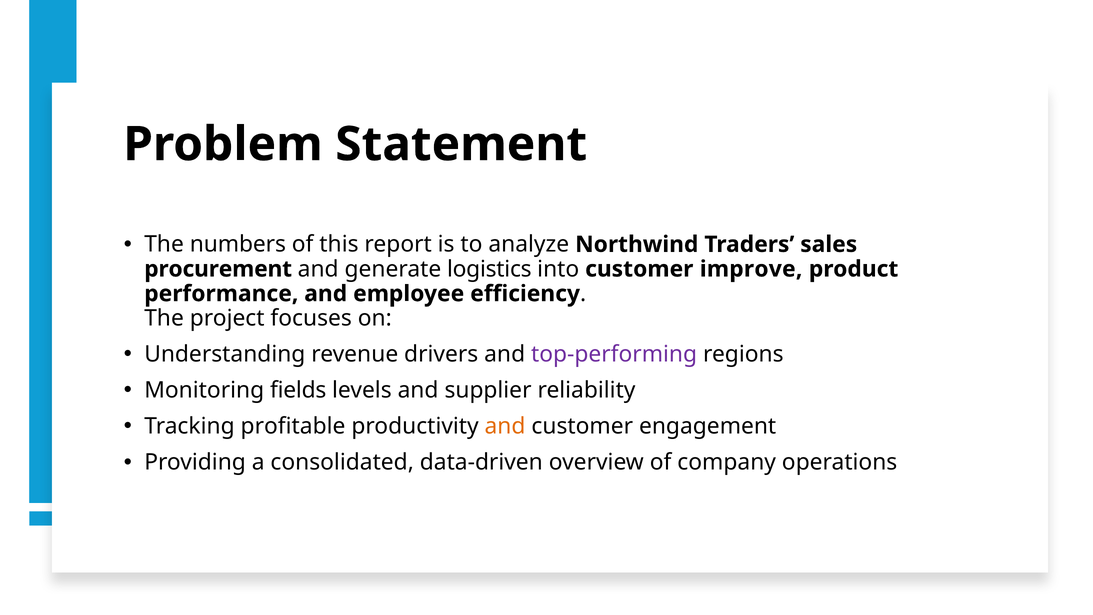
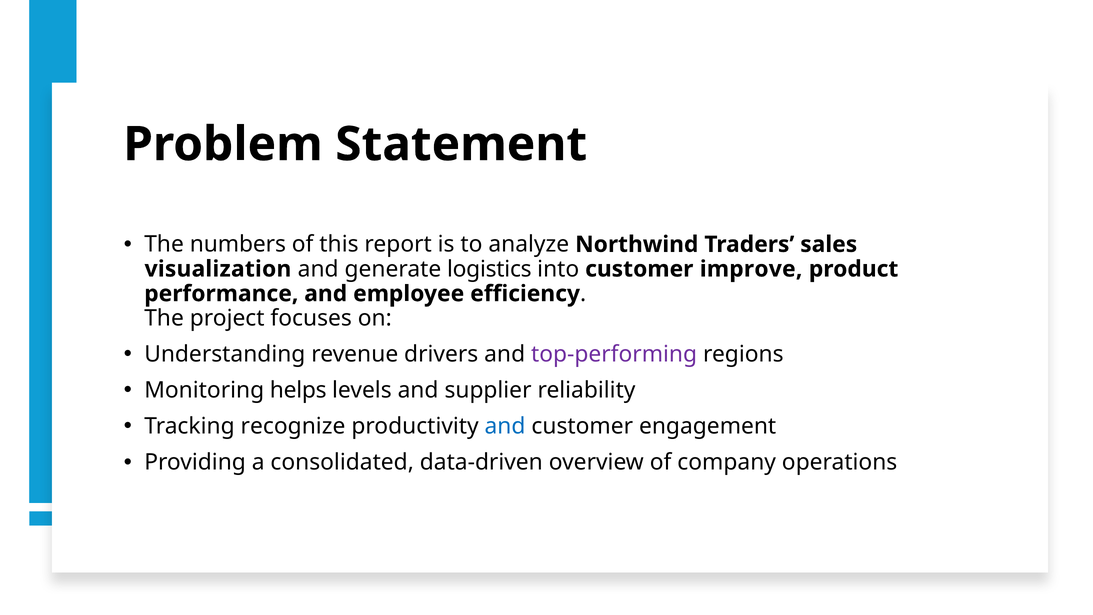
procurement: procurement -> visualization (218, 269)
fields: fields -> helps (298, 390)
profitable: profitable -> recognize (293, 426)
and colour: orange -> blue (505, 426)
